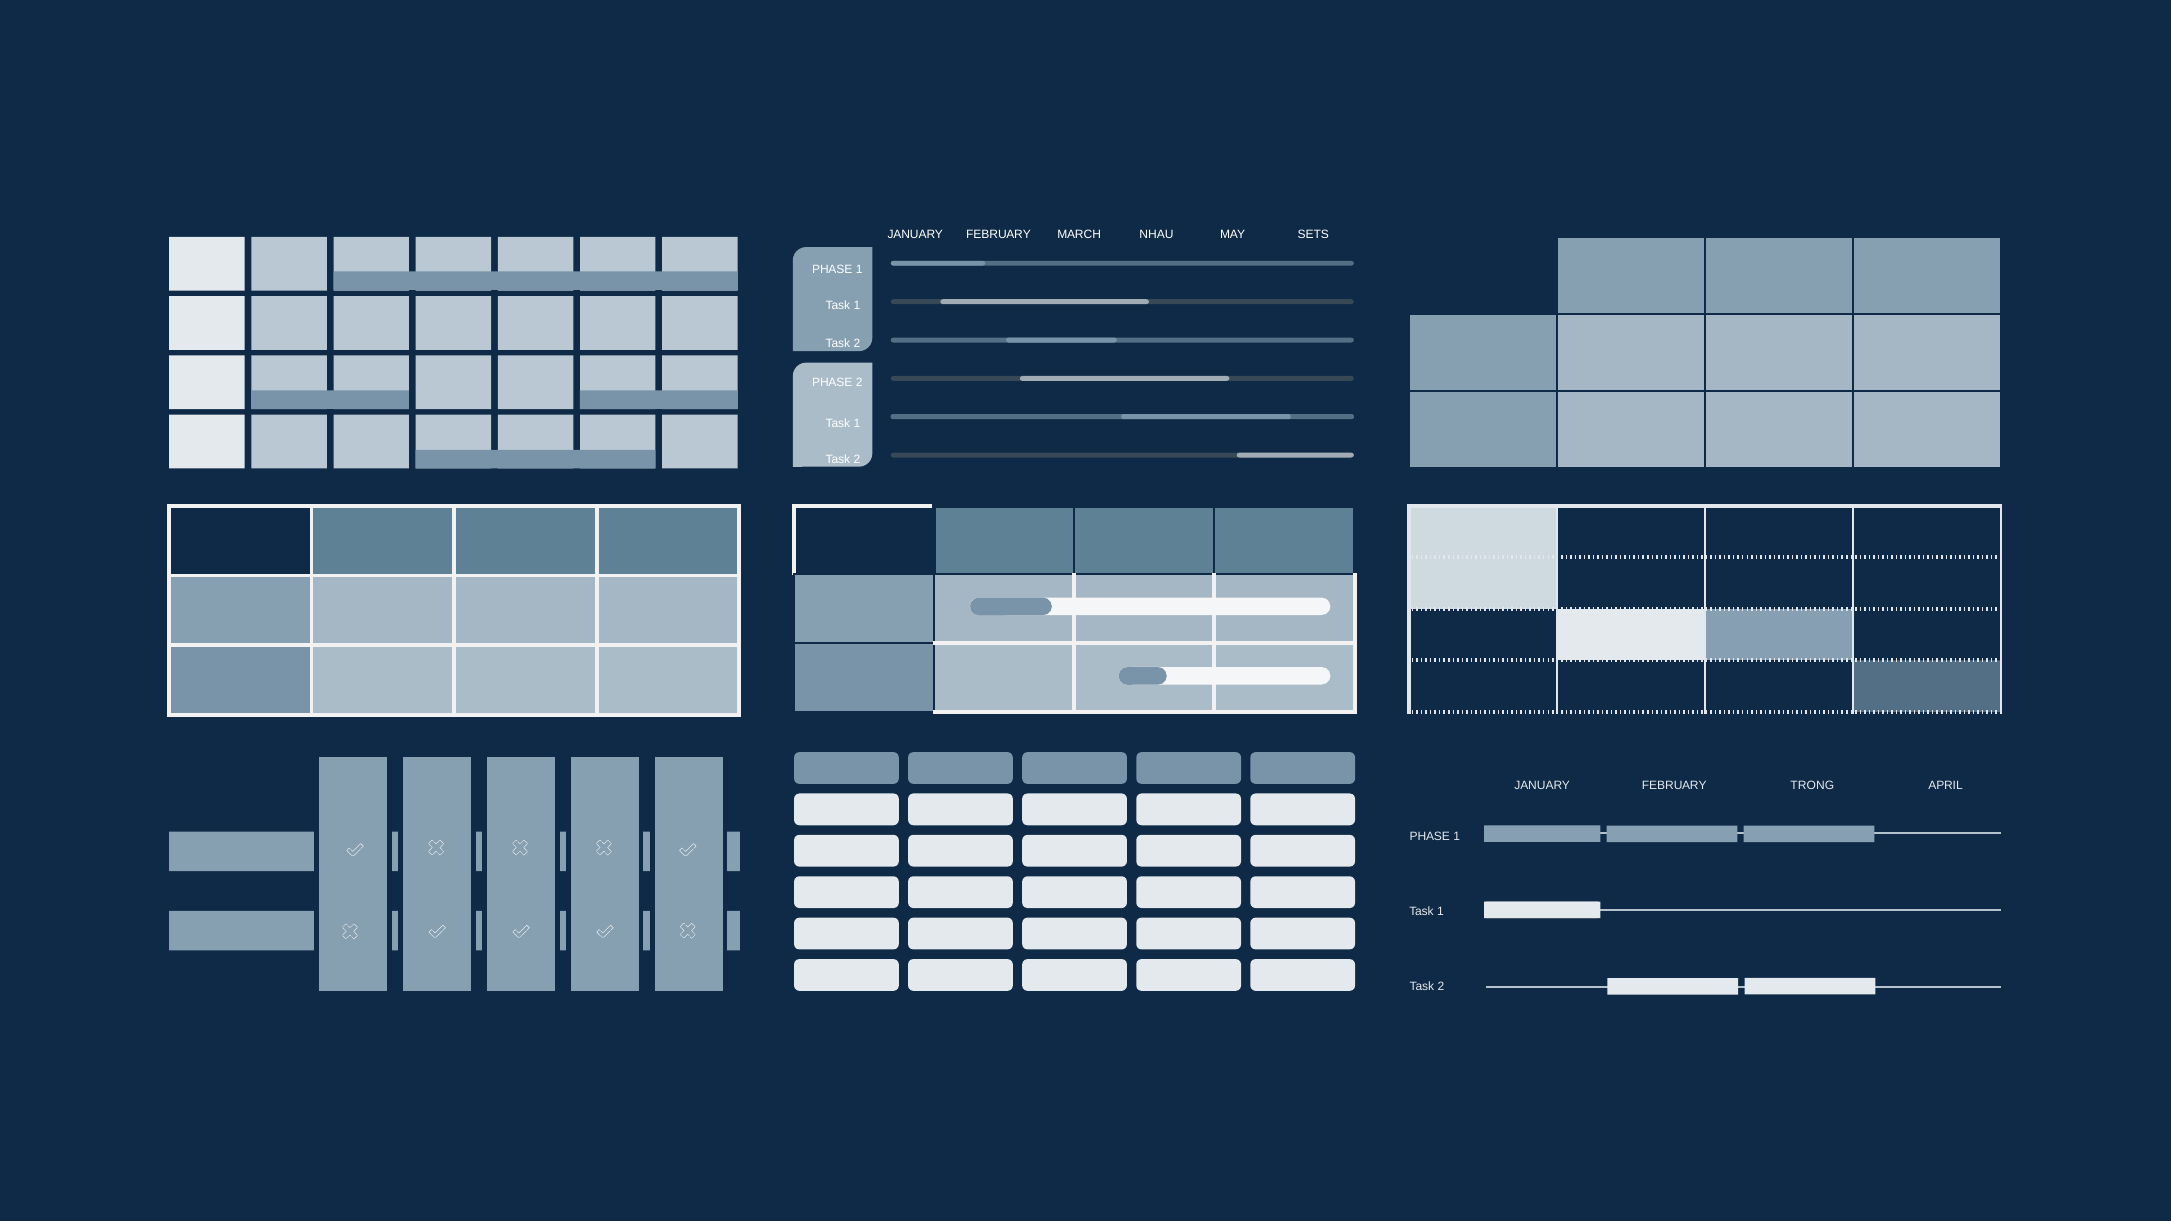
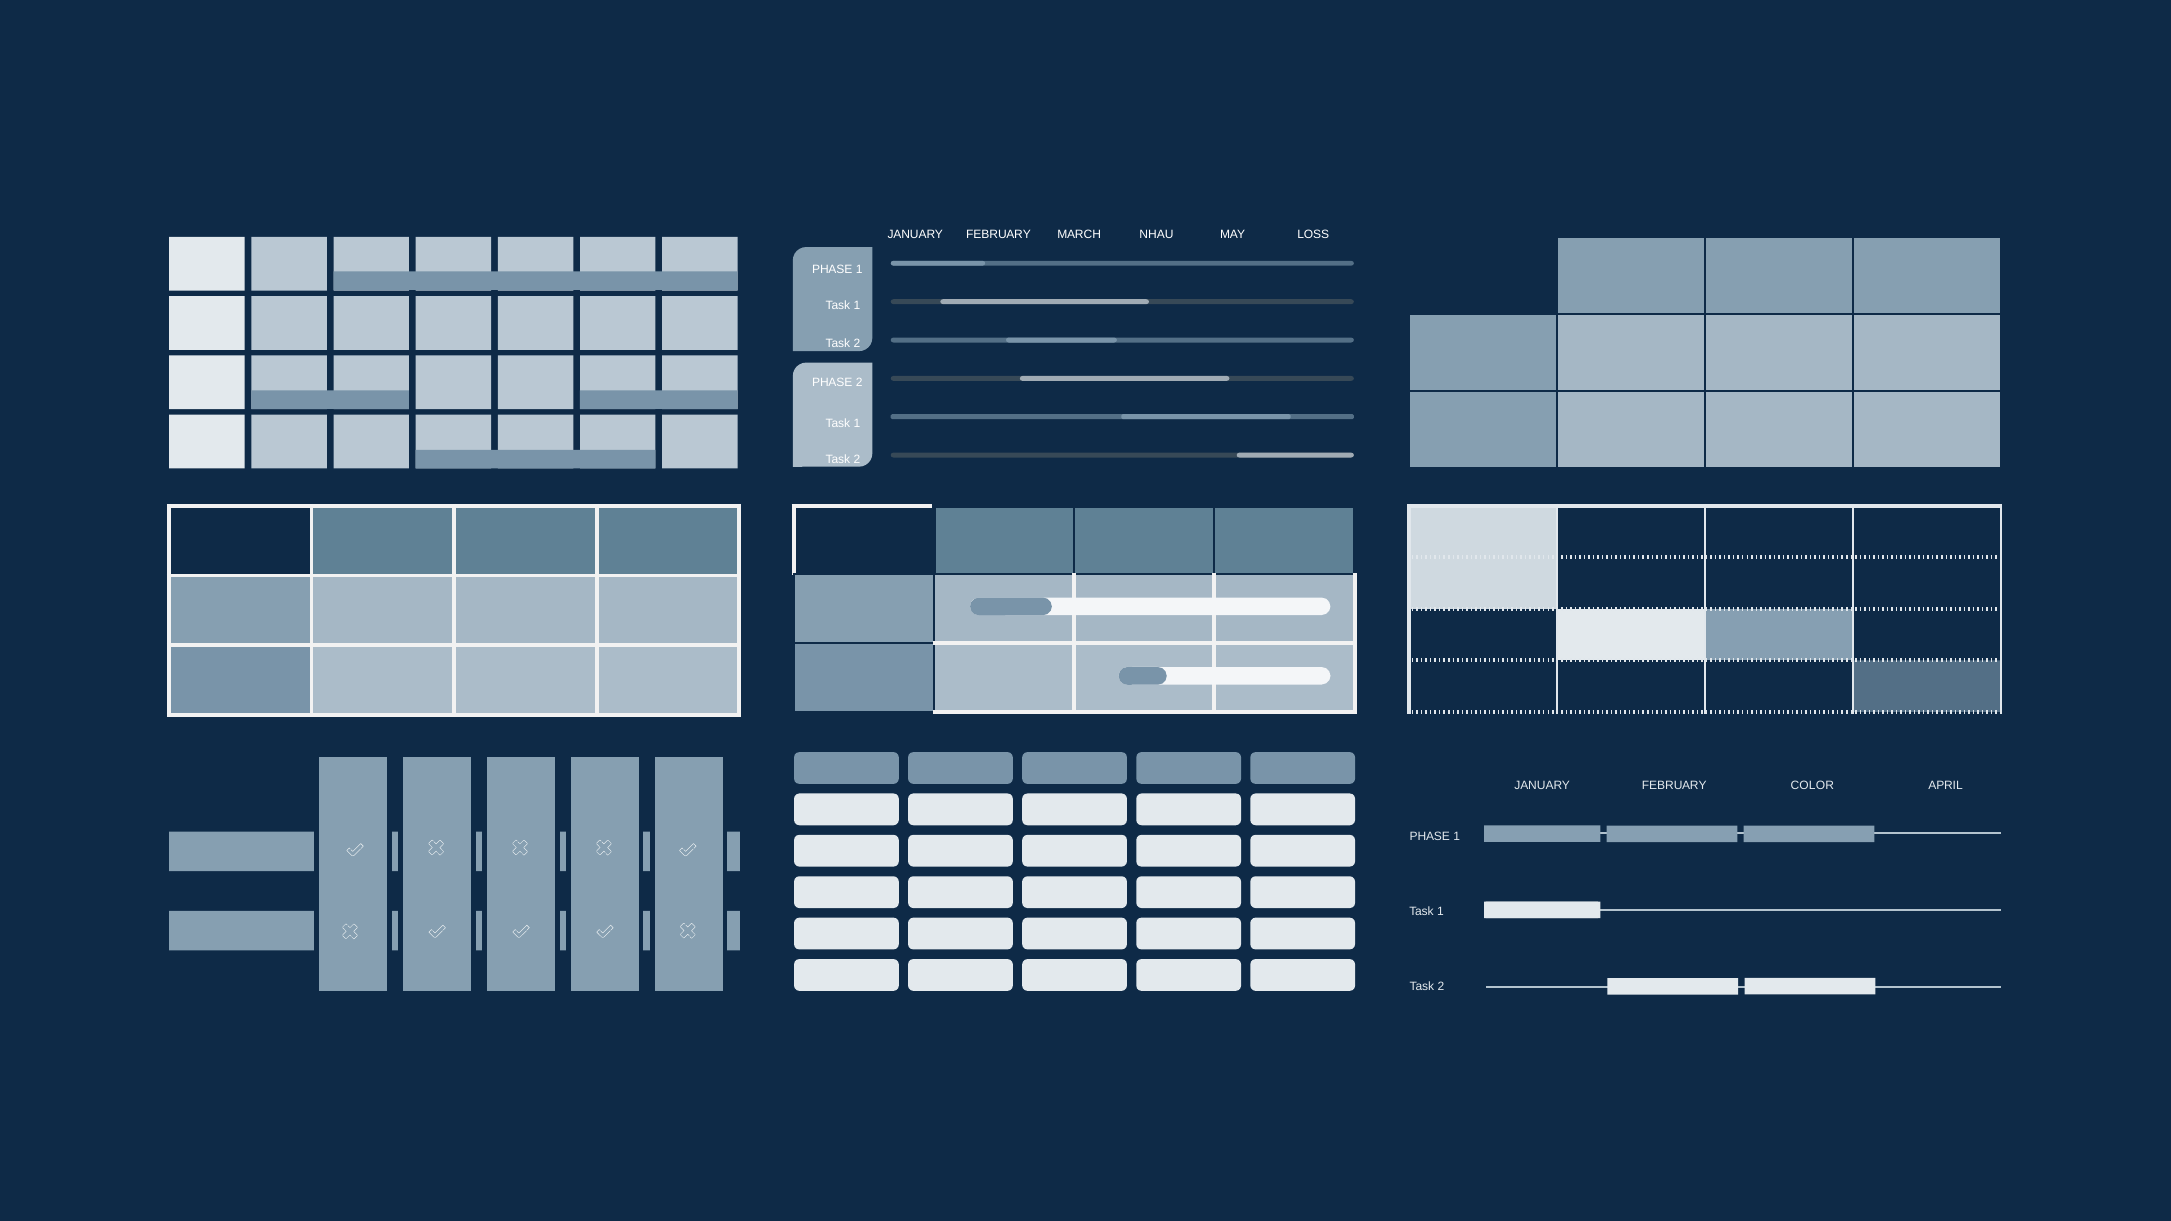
SETS: SETS -> LOSS (1313, 234)
TRONG: TRONG -> COLOR (1812, 786)
